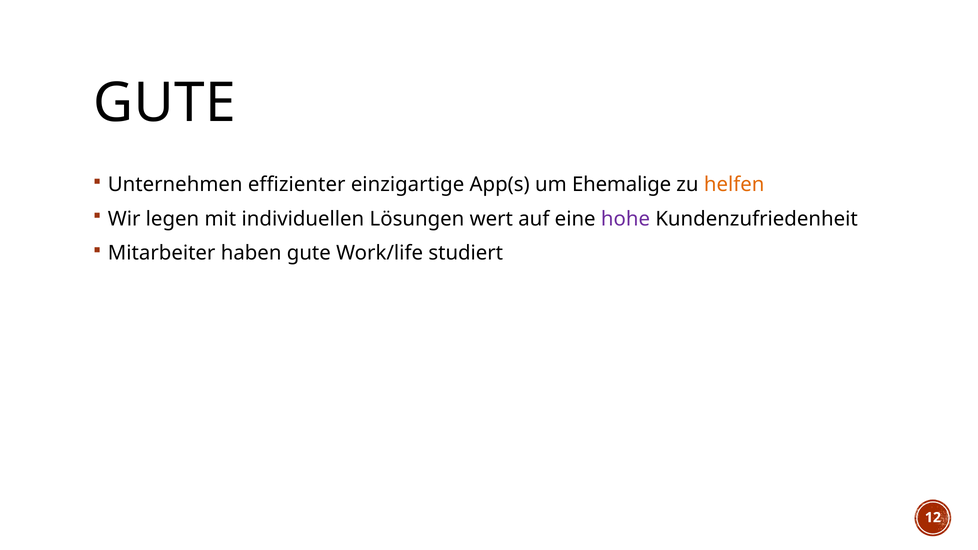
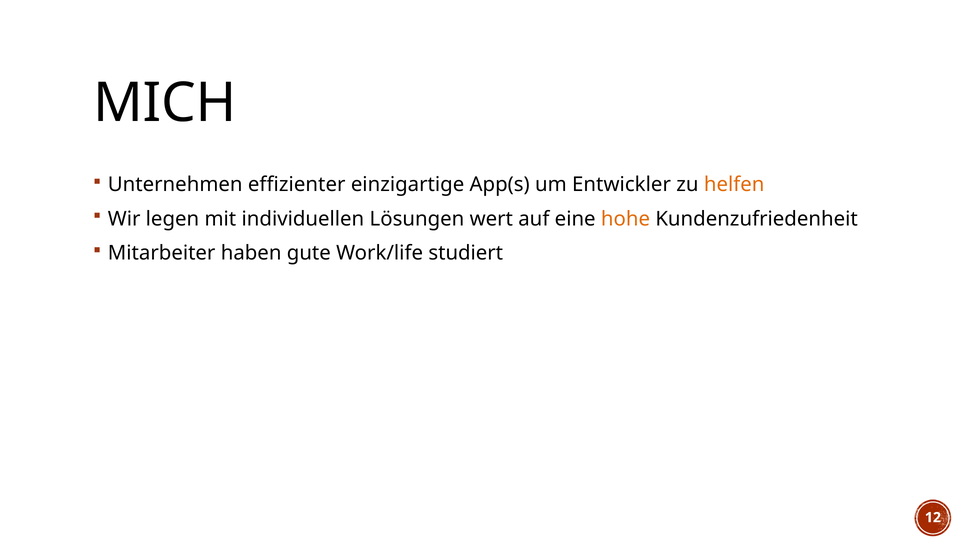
GUTE: GUTE -> MICH (165, 103)
Ehemalige: Ehemalige -> Entwickler (622, 185)
hohe colour: purple -> orange (625, 219)
